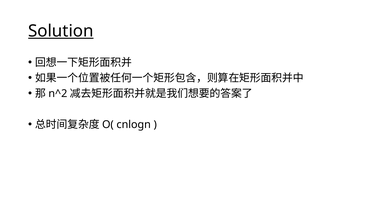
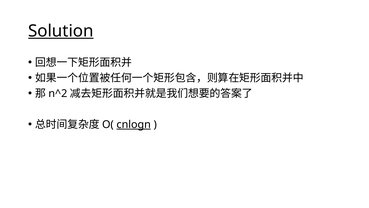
cnlogn underline: none -> present (134, 124)
